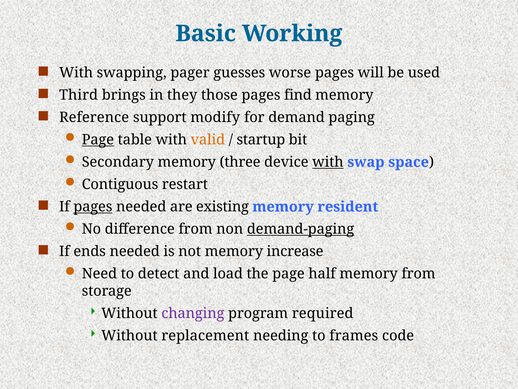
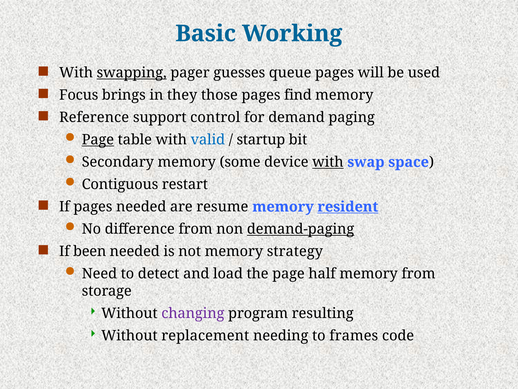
swapping underline: none -> present (132, 73)
worse: worse -> queue (290, 73)
Third: Third -> Focus (79, 95)
modify: modify -> control (215, 117)
valid colour: orange -> blue (208, 140)
three: three -> some (240, 162)
pages underline: present -> none (93, 207)
existing: existing -> resume (222, 207)
resident underline: none -> present (348, 207)
ends: ends -> been (90, 251)
increase: increase -> strategy (295, 251)
required: required -> resulting (323, 313)
